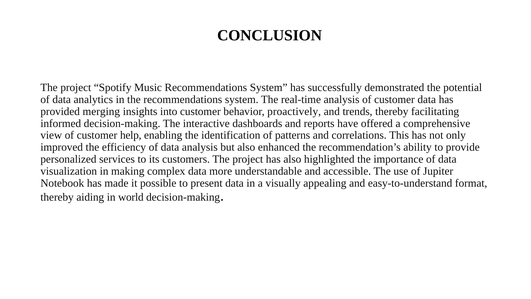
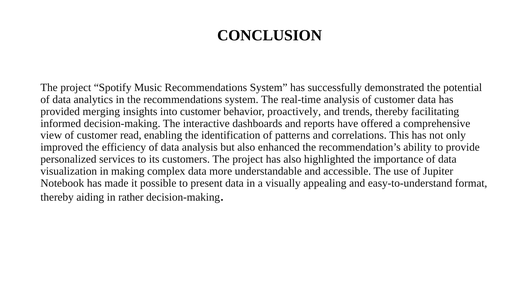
help: help -> read (131, 135)
world: world -> rather (131, 197)
